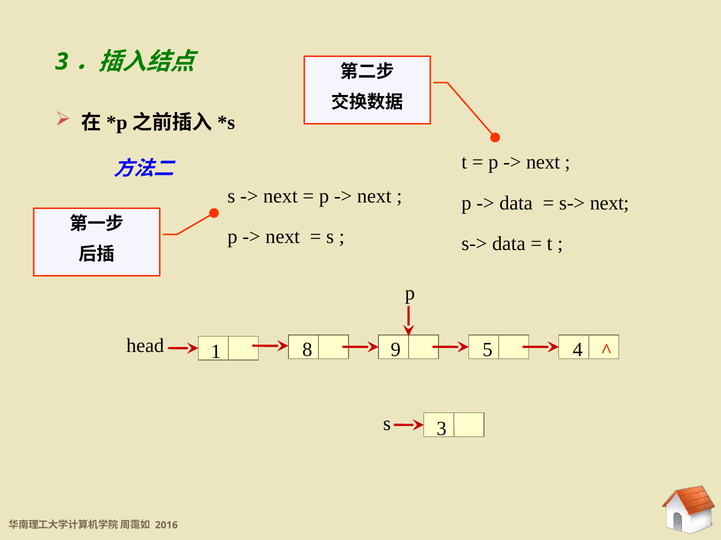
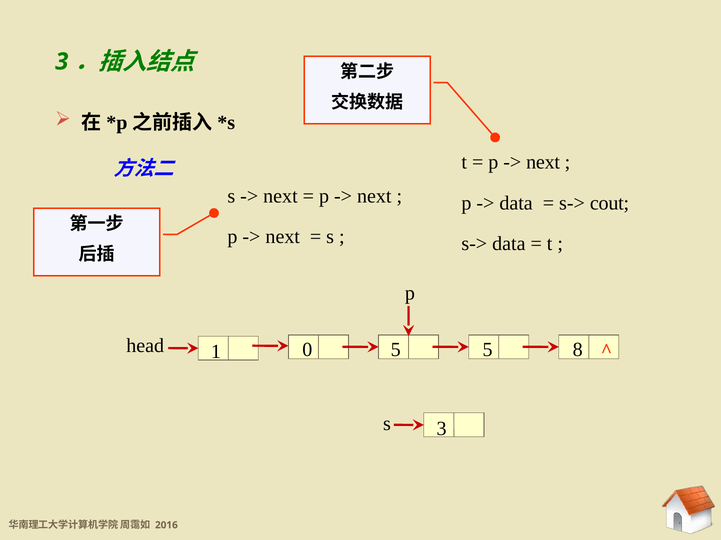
s-> next: next -> cout (609, 203)
head 9: 9 -> 5 (396, 350)
4: 4 -> 8 (578, 350)
8: 8 -> 0 (307, 350)
